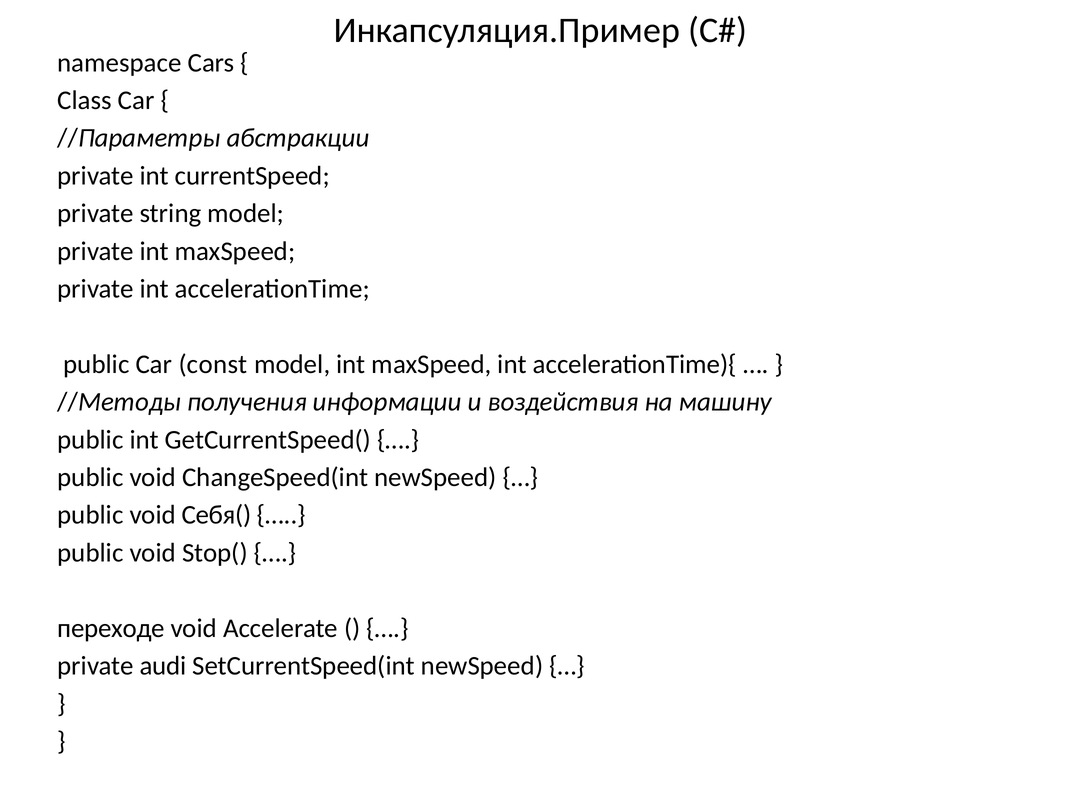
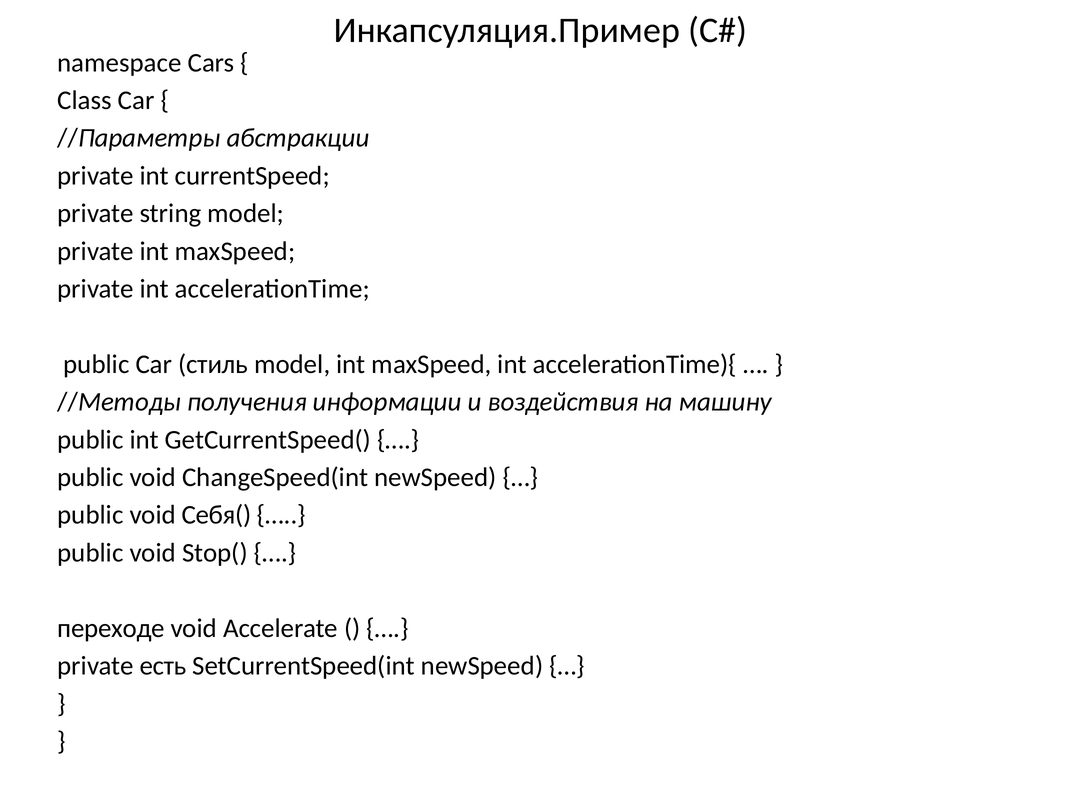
const: const -> стиль (213, 365)
audi: audi -> есть (163, 666)
